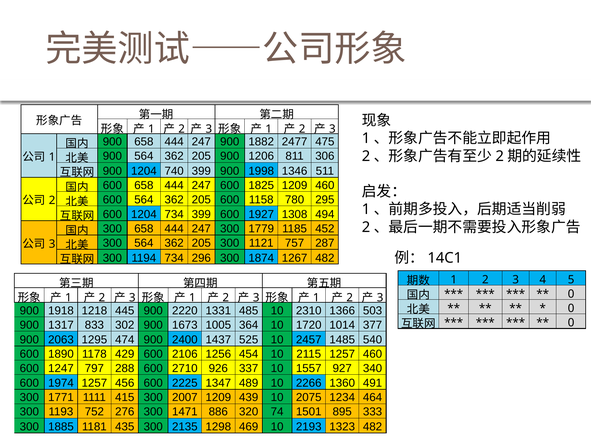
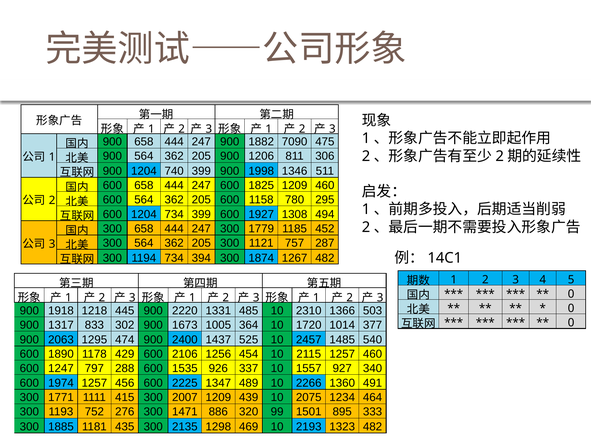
2477: 2477 -> 7090 (295, 142)
296: 296 -> 394 (201, 257)
2710: 2710 -> 1535 (185, 368)
74: 74 -> 99 (277, 411)
